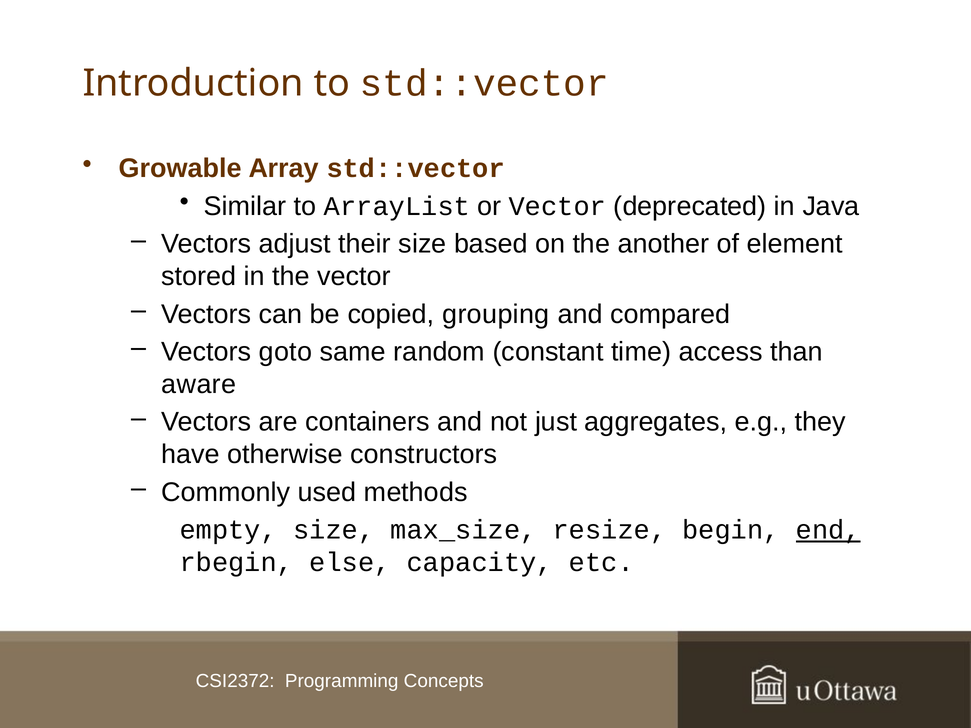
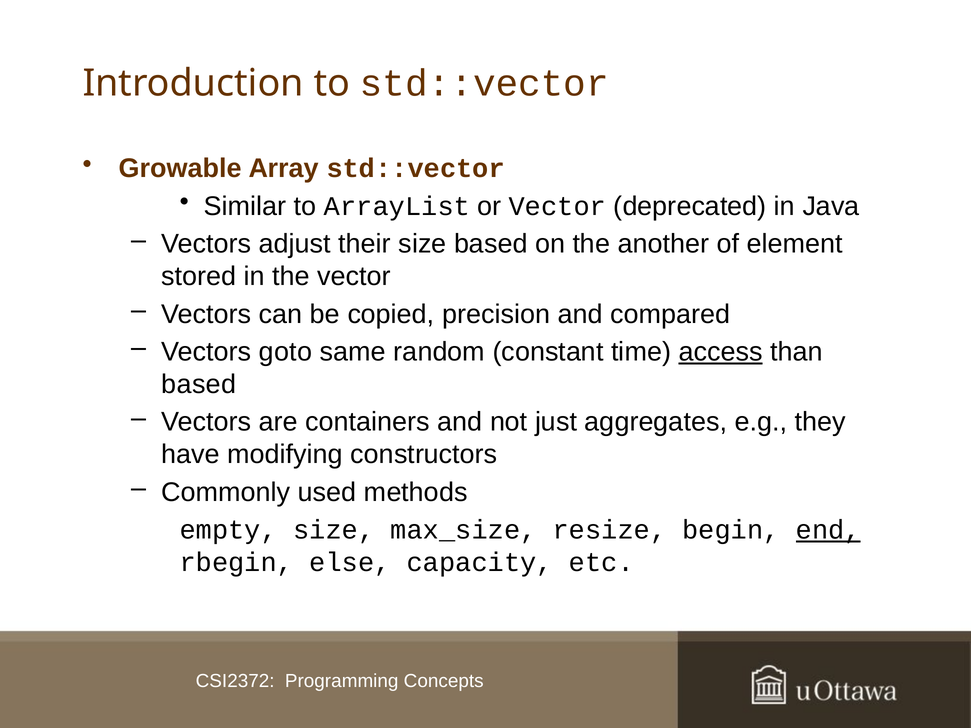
grouping: grouping -> precision (496, 314)
access underline: none -> present (721, 352)
aware: aware -> based (199, 384)
otherwise: otherwise -> modifying (285, 455)
